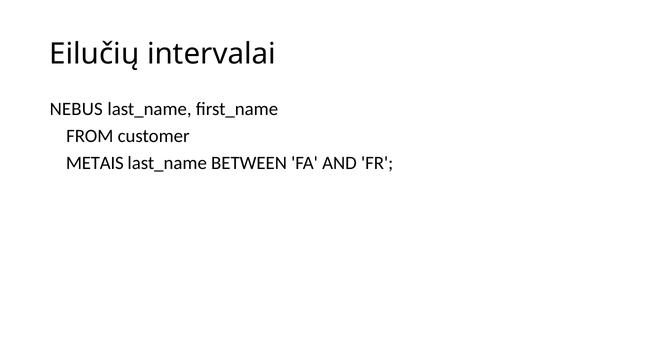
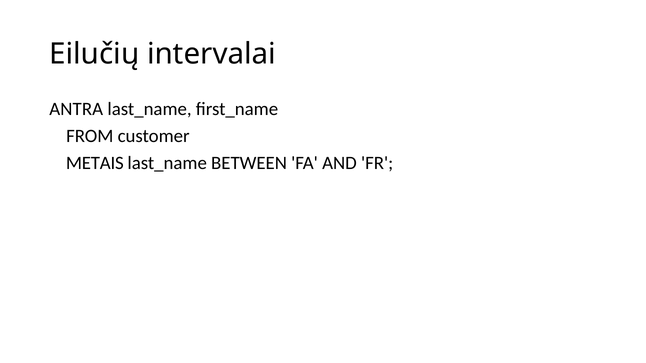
NEBUS: NEBUS -> ANTRA (76, 109)
